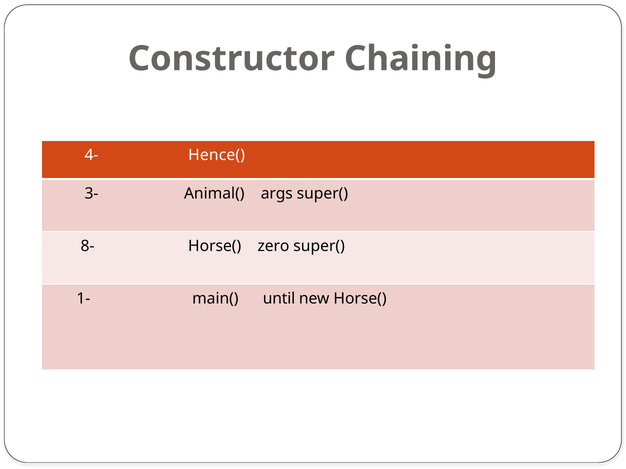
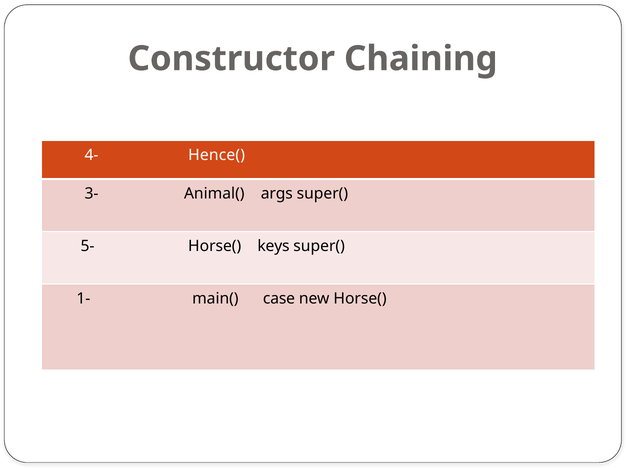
8-: 8- -> 5- (88, 246)
zero: zero -> keys (273, 246)
until: until -> case (279, 299)
